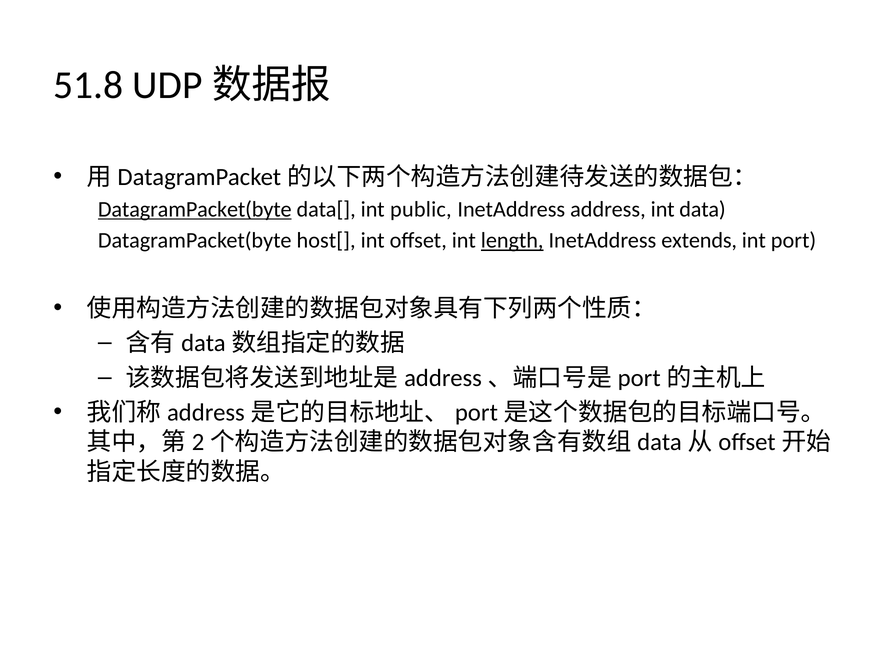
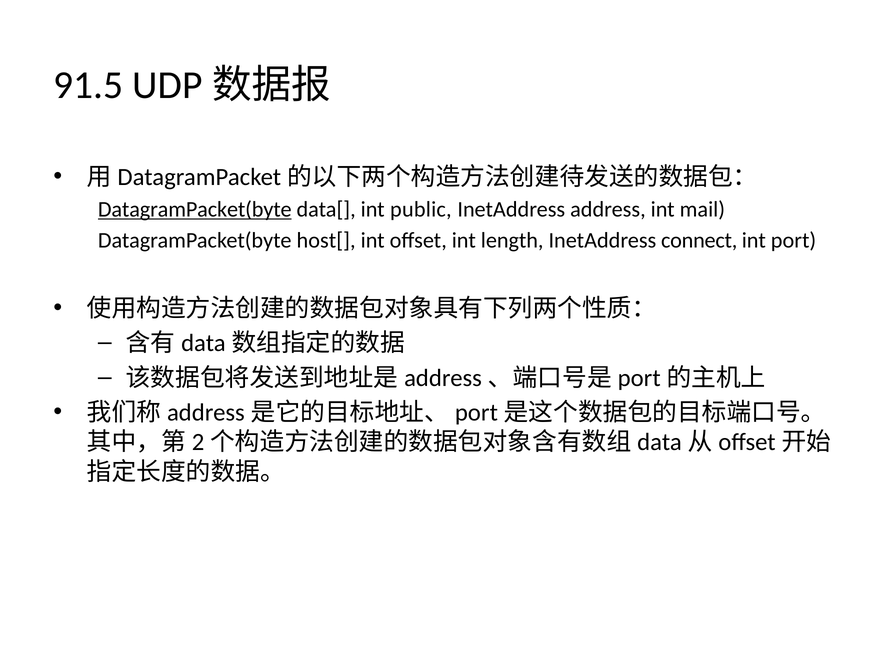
51.8: 51.8 -> 91.5 (88, 85)
data: data -> mail (702, 209)
length underline: present -> none (512, 240)
extends: extends -> connect (699, 240)
